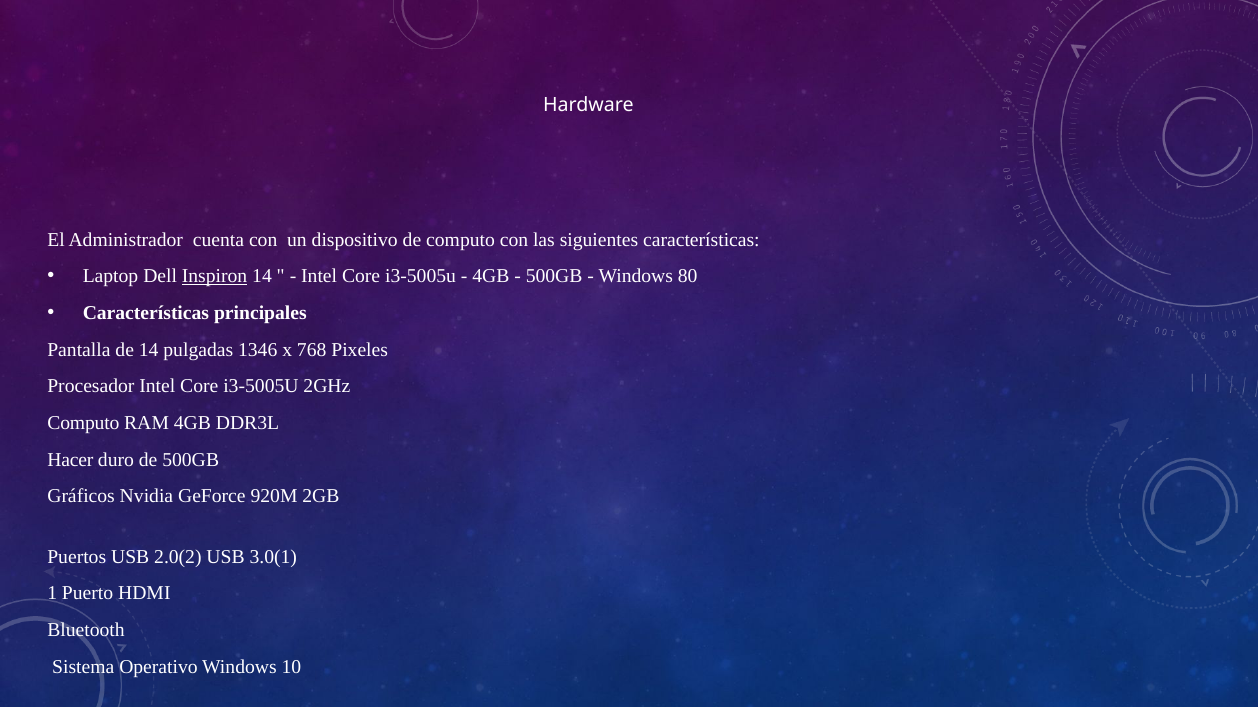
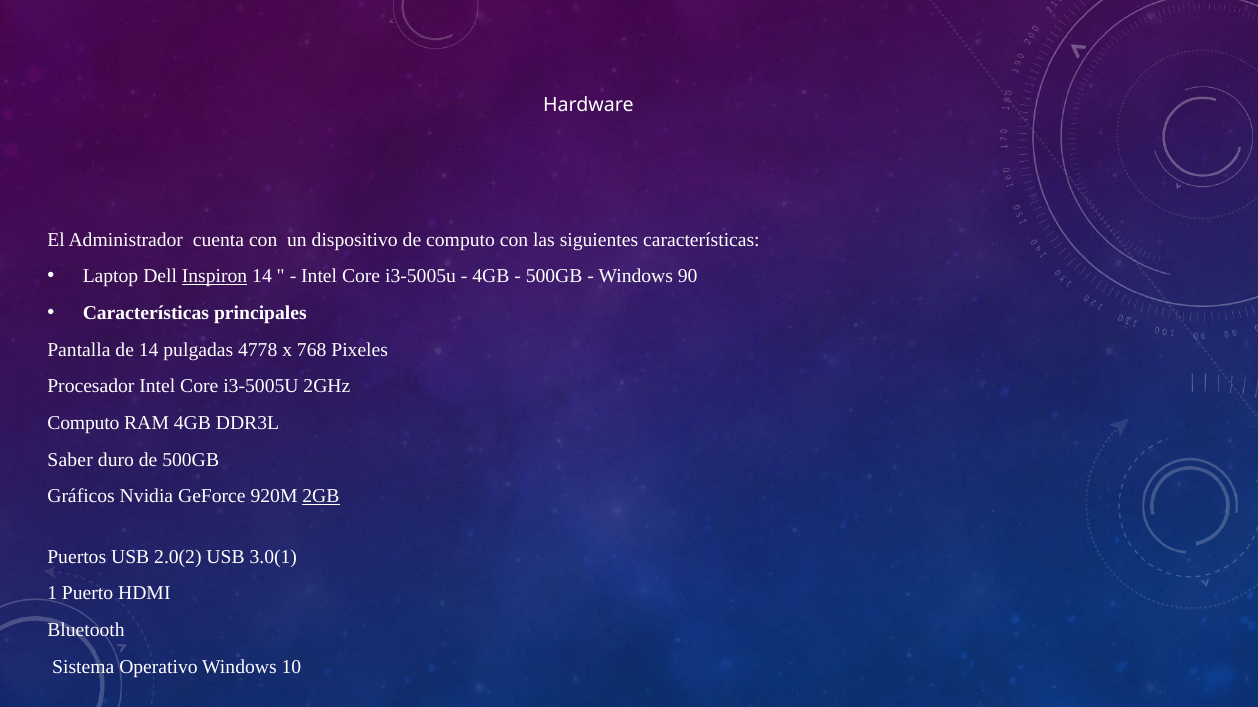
80: 80 -> 90 (688, 277)
1346: 1346 -> 4778 (258, 350)
Hacer: Hacer -> Saber (70, 460)
2GB underline: none -> present (321, 497)
